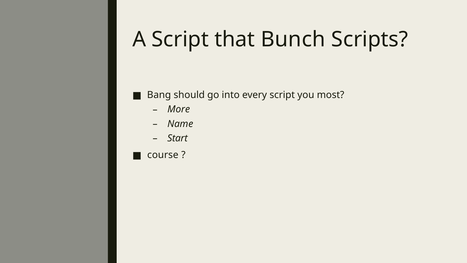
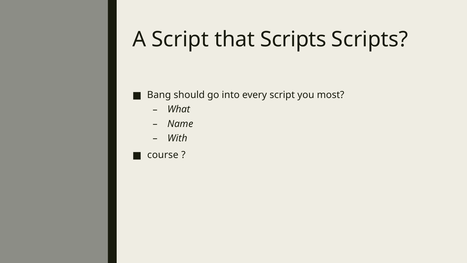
that Bunch: Bunch -> Scripts (293, 39)
More: More -> What (179, 109)
Start: Start -> With (177, 138)
